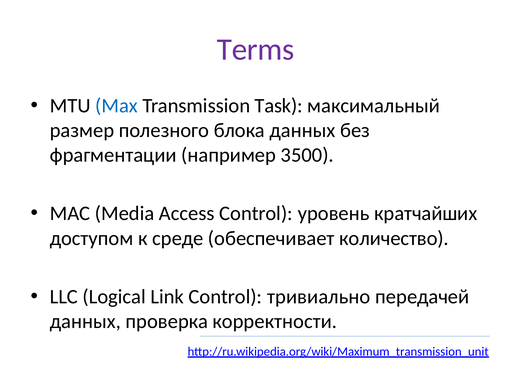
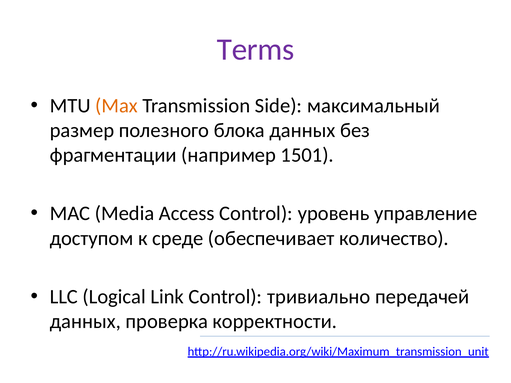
Max colour: blue -> orange (117, 106)
Task: Task -> Side (279, 106)
3500: 3500 -> 1501 (307, 155)
кратчайших: кратчайших -> управление (426, 214)
